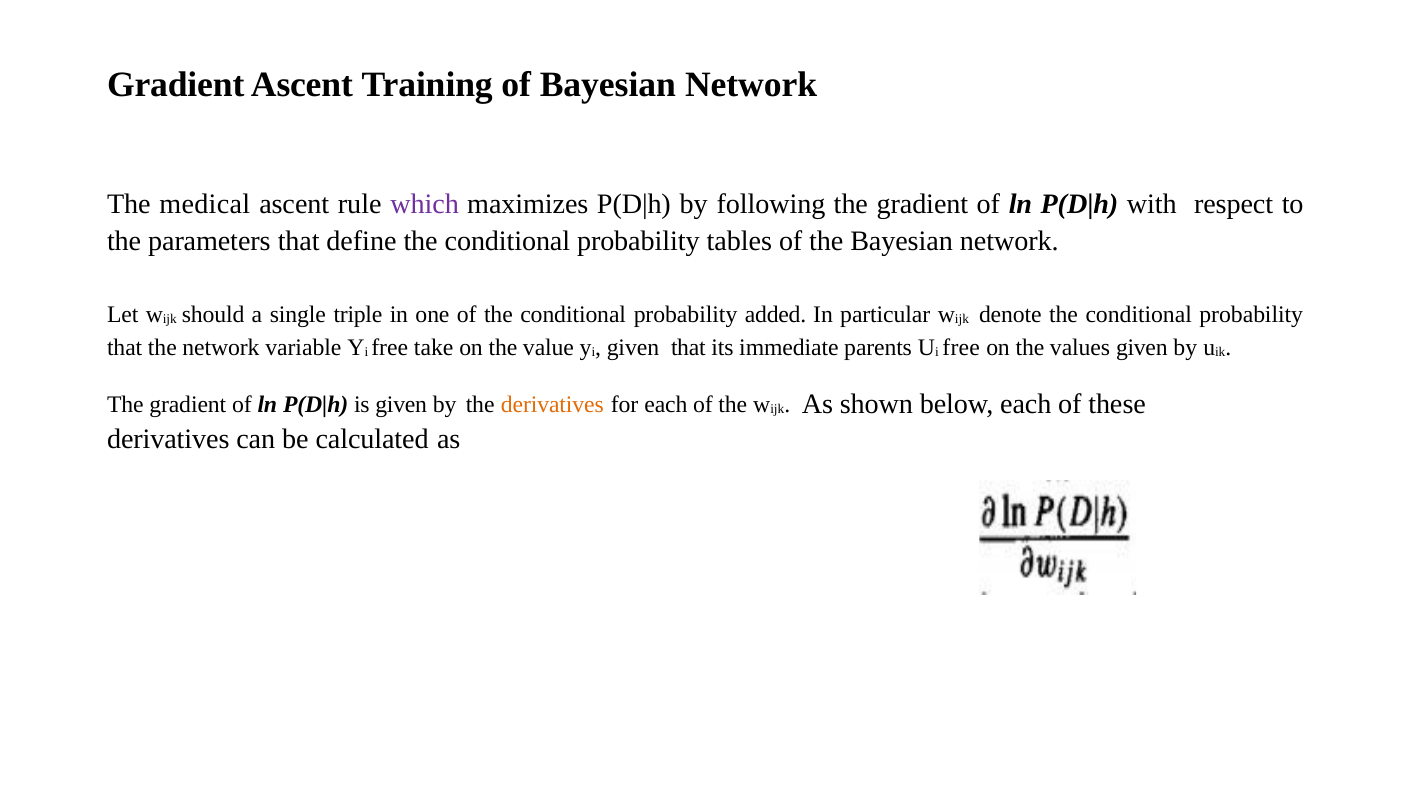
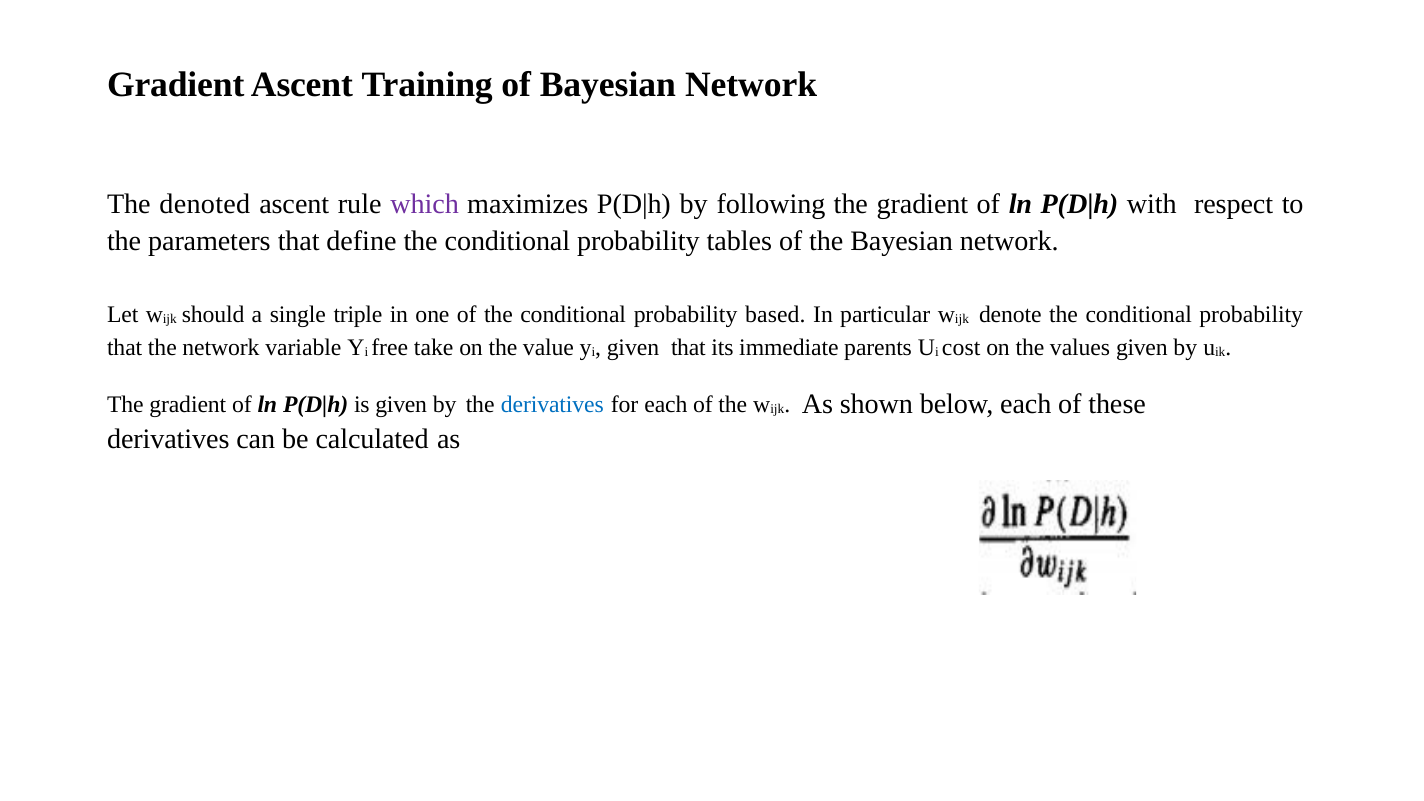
medical: medical -> denoted (205, 204)
added: added -> based (775, 314)
free: free -> cost (961, 347)
derivatives colour: orange -> blue (552, 405)
